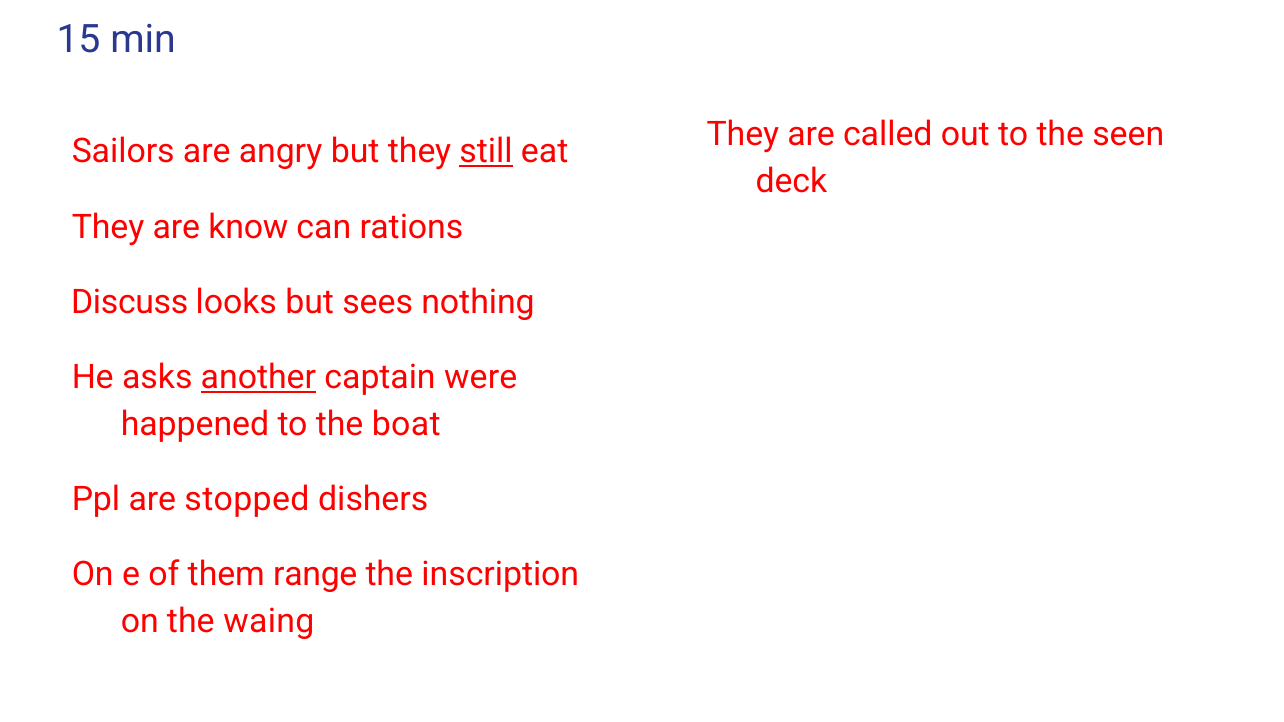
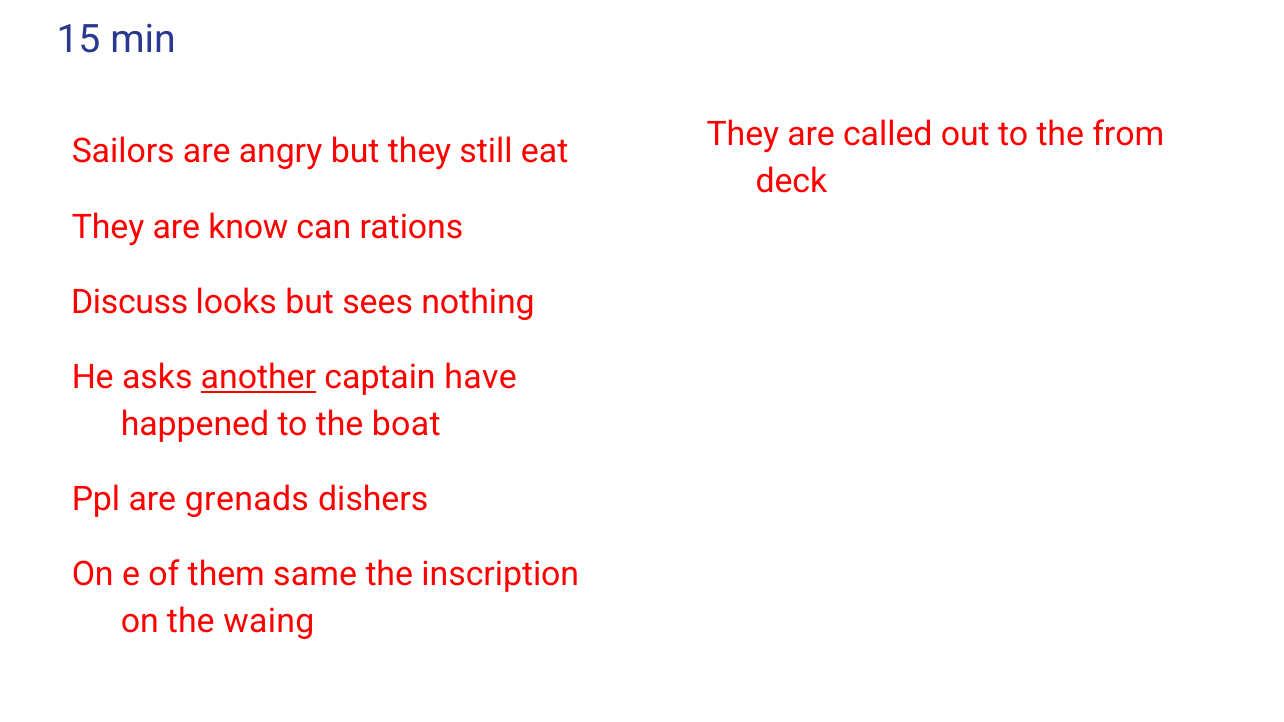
seen: seen -> from (1128, 135)
still underline: present -> none (486, 152)
were: were -> have (481, 377)
stopped: stopped -> grenads (247, 499)
range: range -> same (315, 575)
